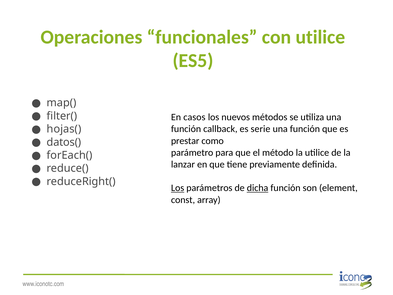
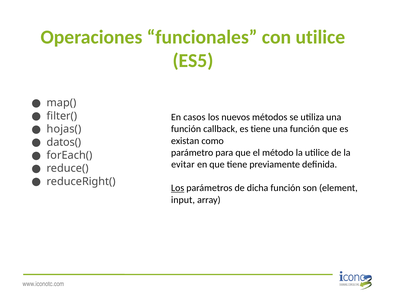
es serie: serie -> tiene (261, 129)
prestar: prestar -> existan (185, 141)
lanzar: lanzar -> evitar (183, 164)
dicha underline: present -> none (258, 188)
const: const -> input (183, 200)
